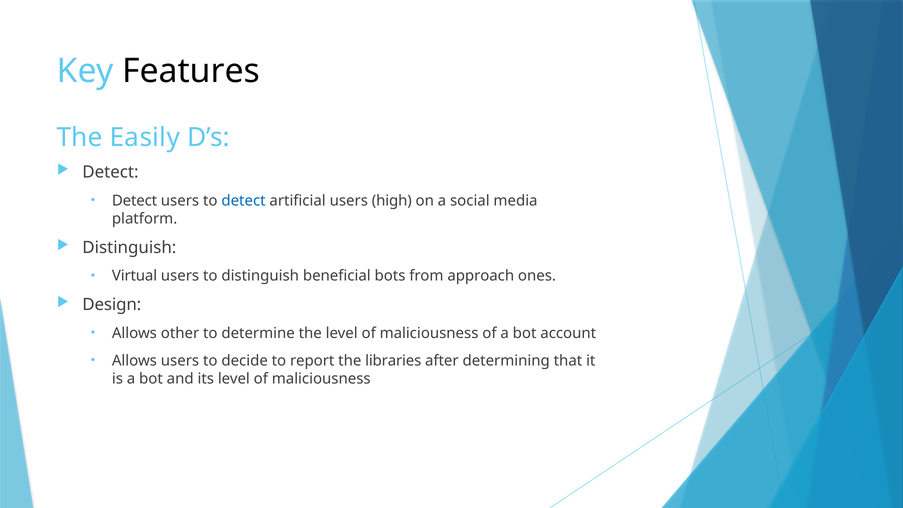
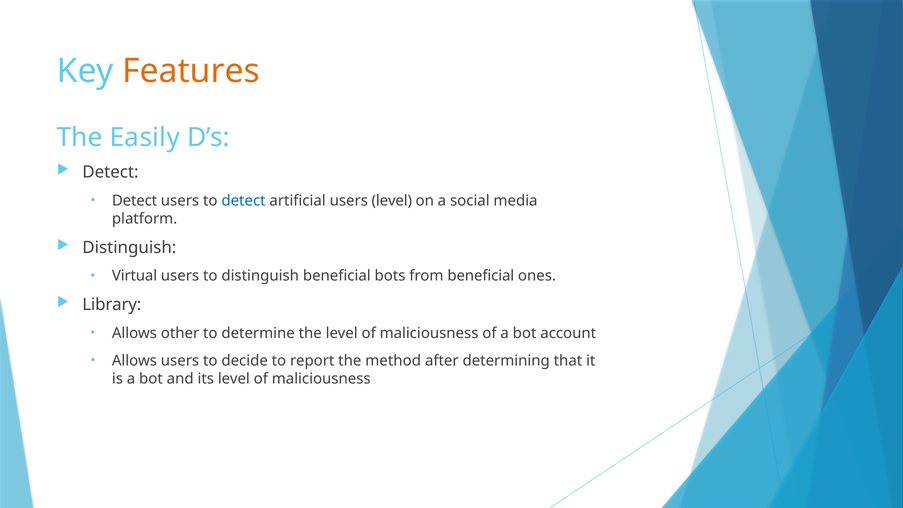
Features colour: black -> orange (191, 71)
users high: high -> level (392, 201)
from approach: approach -> beneficial (481, 276)
Design: Design -> Library (112, 305)
libraries: libraries -> method (393, 361)
